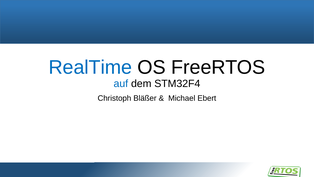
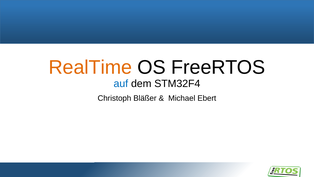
RealTime colour: blue -> orange (90, 67)
